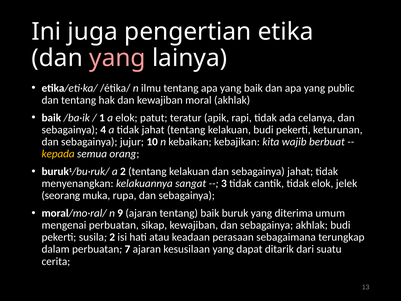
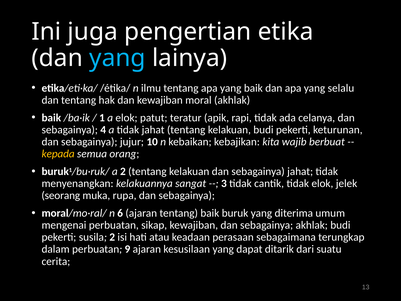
yang colour: pink -> light blue (117, 58)
public: public -> selalu (341, 88)
9: 9 -> 6 (120, 213)
7: 7 -> 9 (127, 249)
